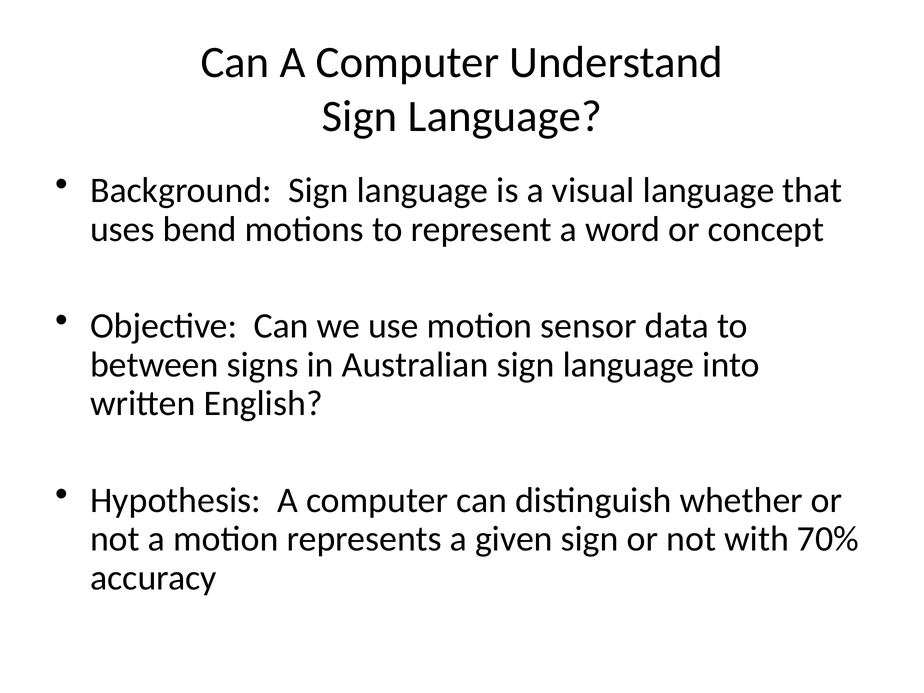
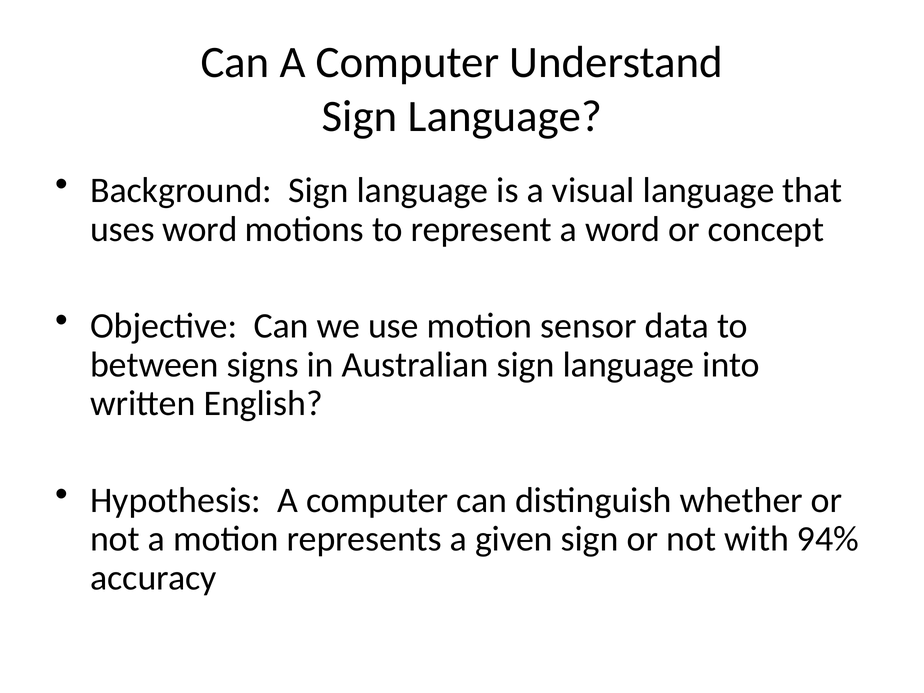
uses bend: bend -> word (200, 229)
70%: 70% -> 94% (828, 539)
